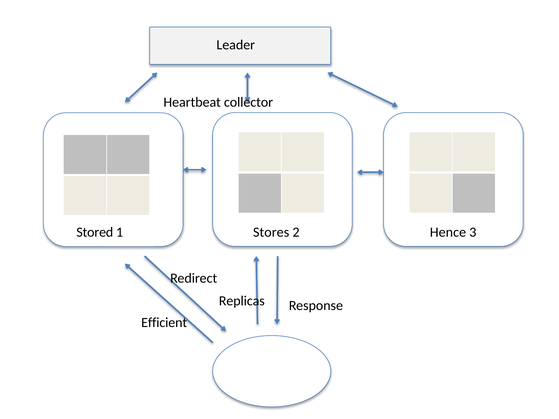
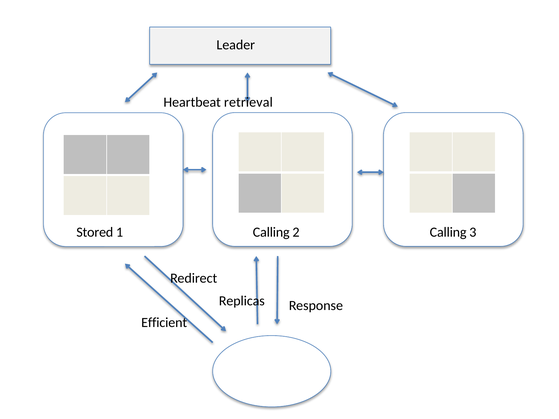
collector: collector -> retrieval (248, 102)
1 Stores: Stores -> Calling (271, 232)
2 Hence: Hence -> Calling (448, 232)
